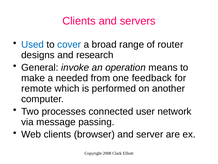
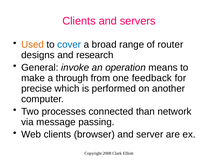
Used colour: blue -> orange (33, 44)
needed: needed -> through (72, 78)
remote: remote -> precise (37, 88)
user: user -> than (145, 111)
